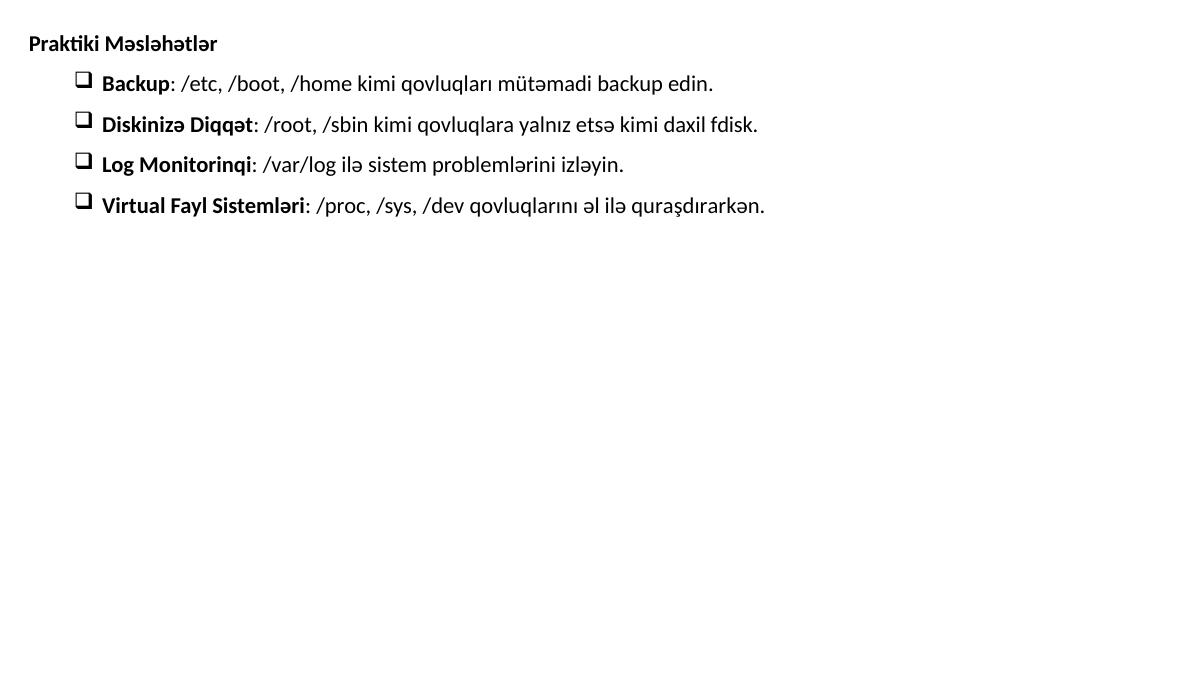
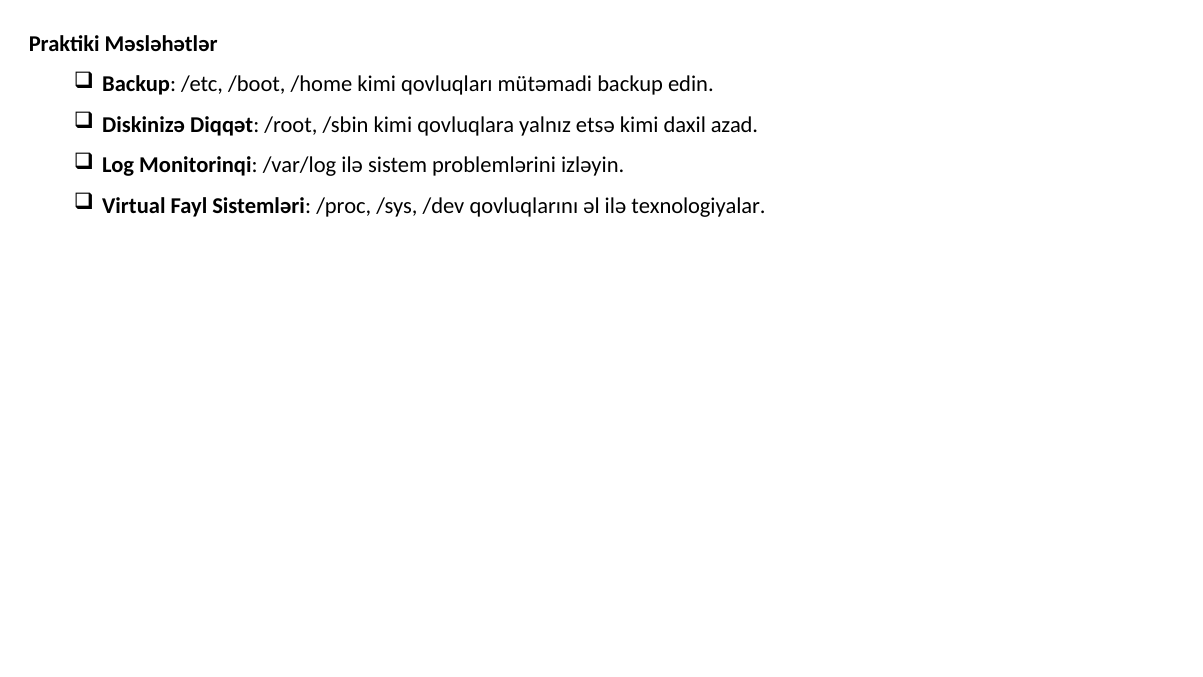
fdisk: fdisk -> azad (734, 125)
quraşdırarkən: quraşdırarkən -> texnologiyalar (698, 206)
